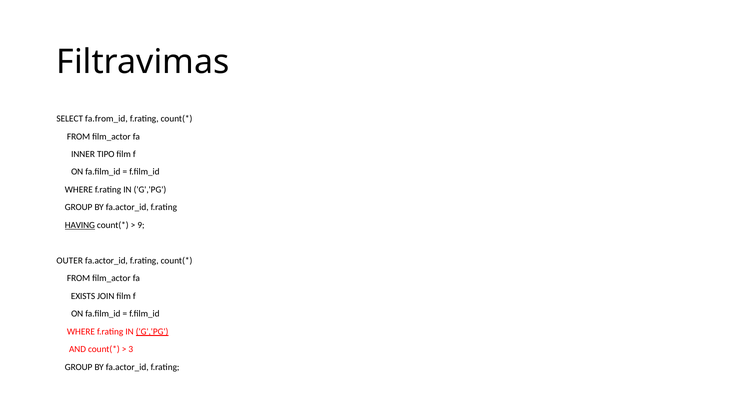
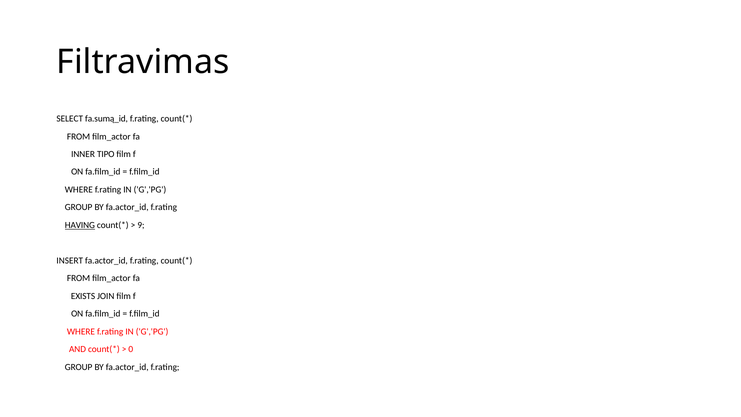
fa.from_id: fa.from_id -> fa.sumą_id (106, 119)
OUTER: OUTER -> INSERT (70, 260)
G','PG underline: present -> none (152, 331)
3: 3 -> 0 (131, 349)
